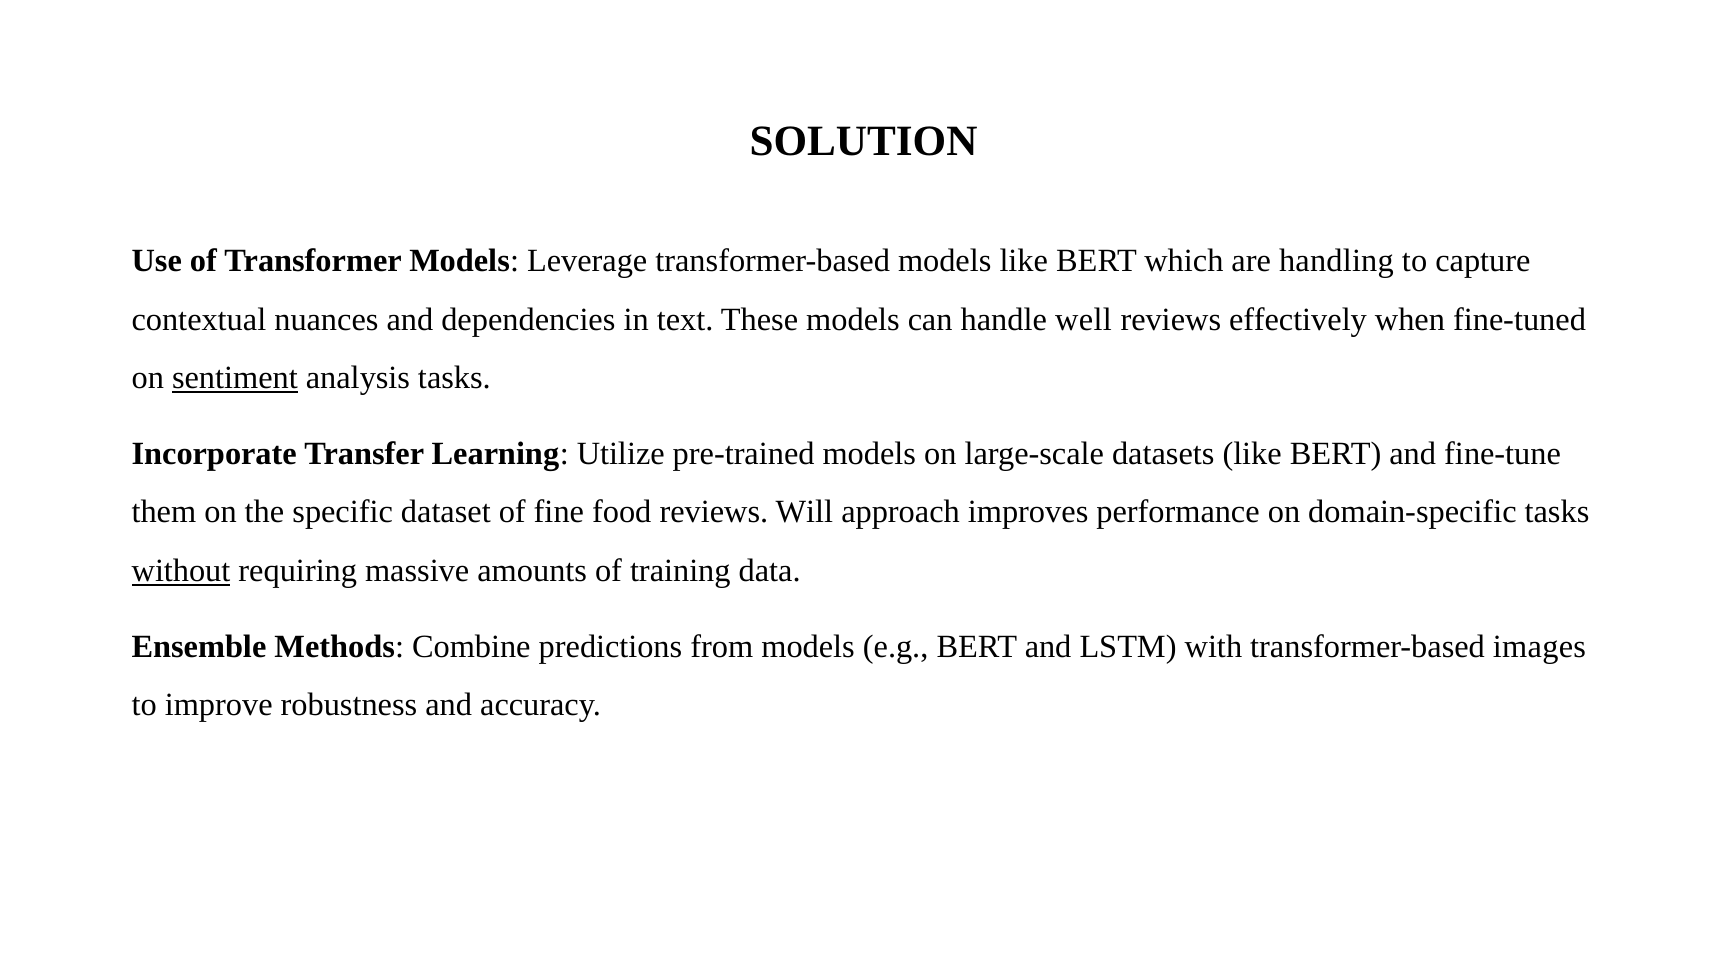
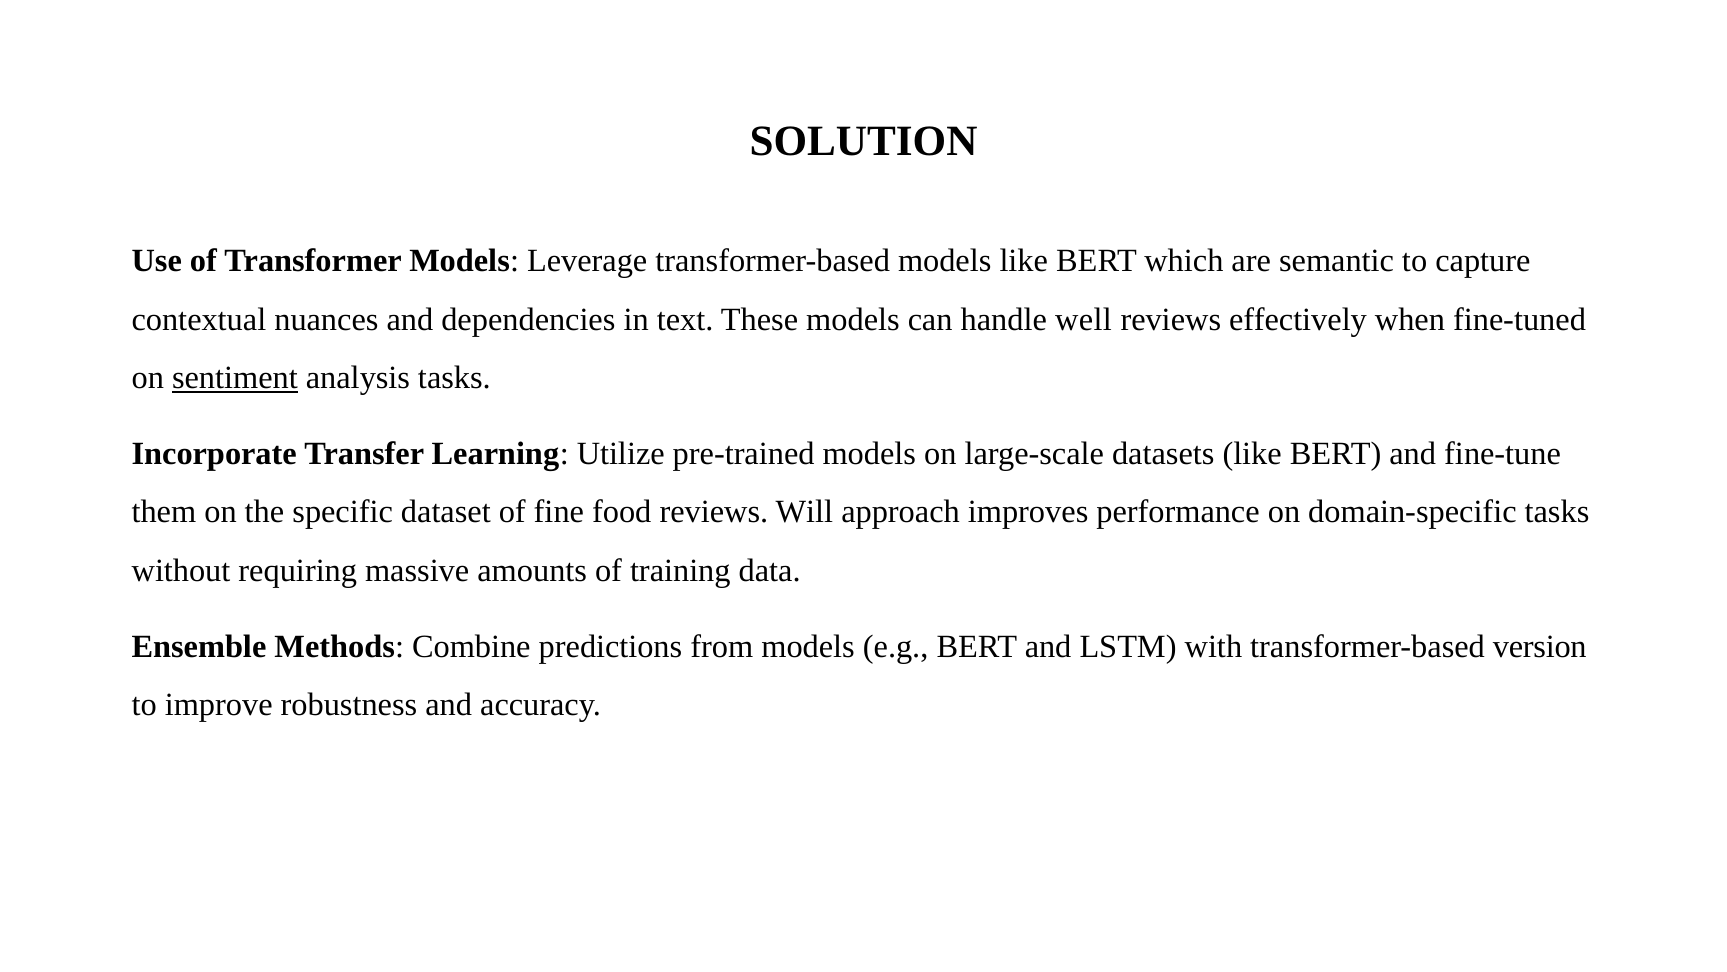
handling: handling -> semantic (1337, 261)
without underline: present -> none (181, 570)
images: images -> version (1540, 647)
